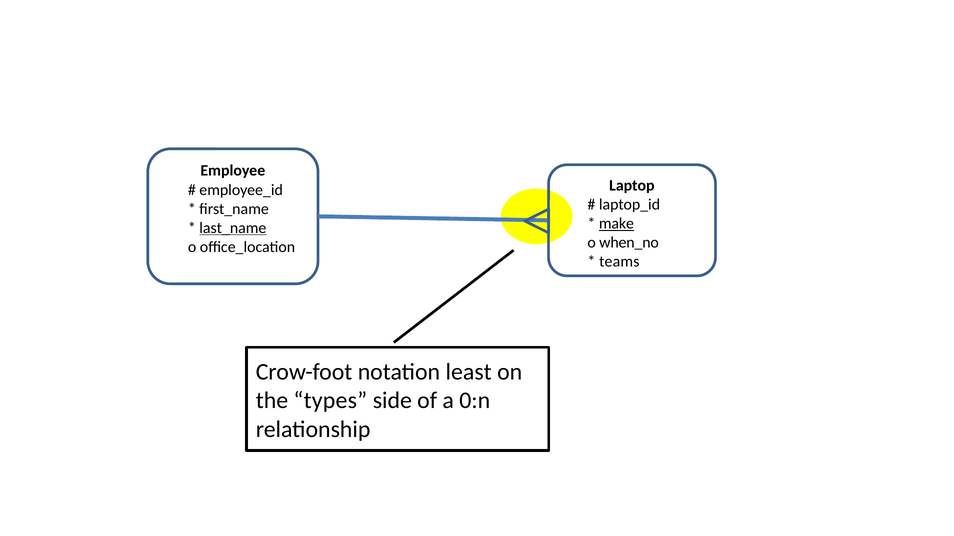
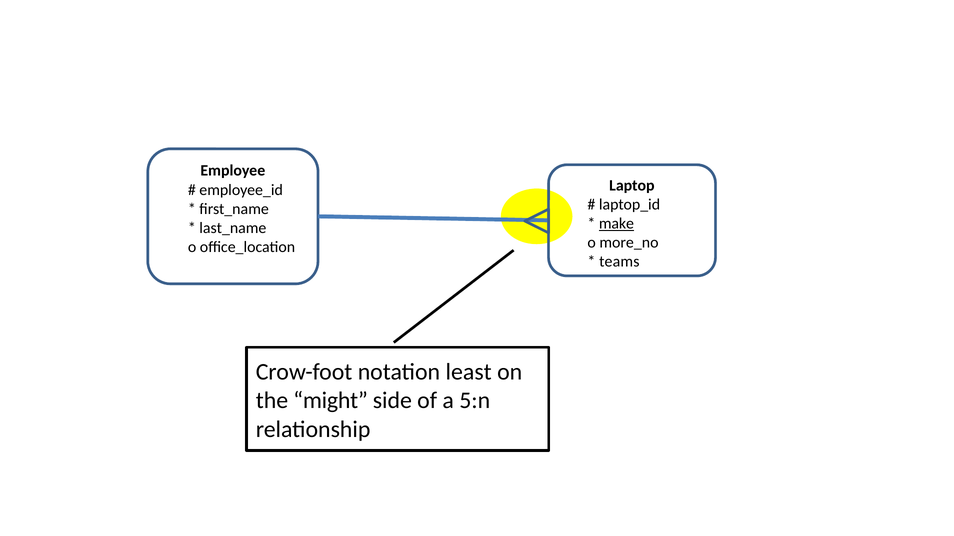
last_name underline: present -> none (233, 228)
when_no: when_no -> more_no (629, 243)
types: types -> might (331, 401)
0:n: 0:n -> 5:n (475, 401)
